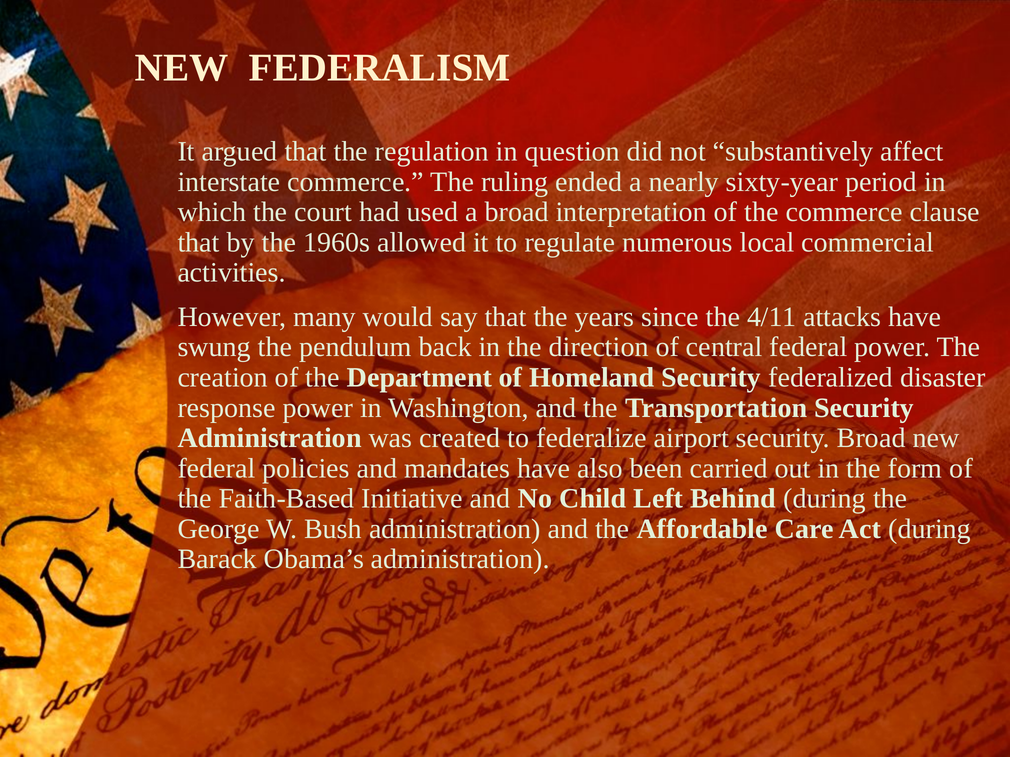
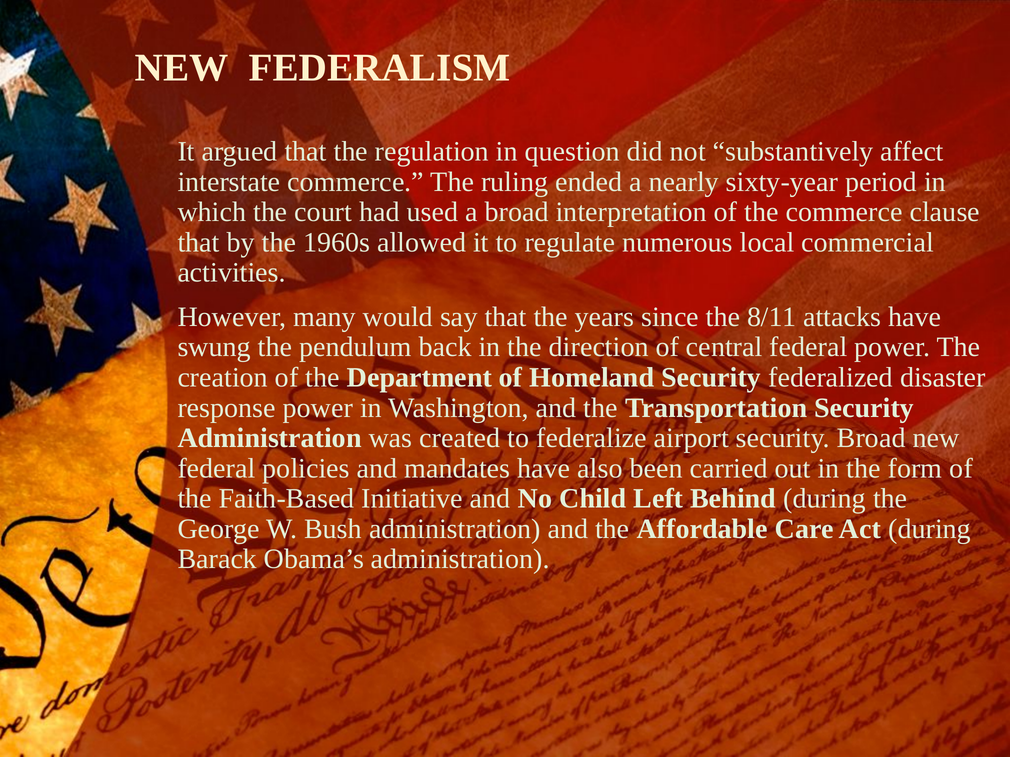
4/11: 4/11 -> 8/11 (772, 317)
